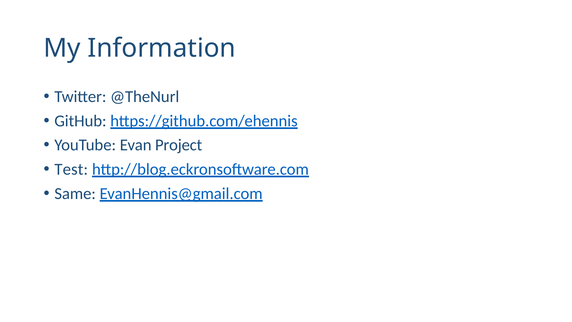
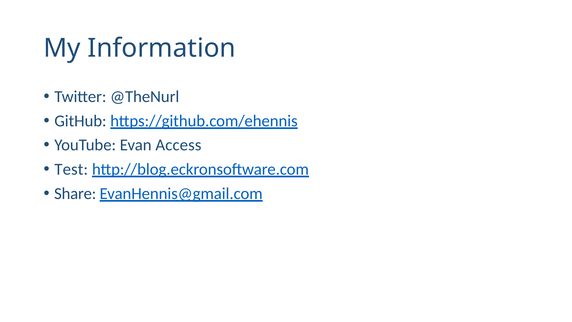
Project: Project -> Access (178, 145)
Same: Same -> Share (75, 194)
